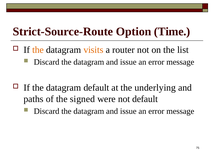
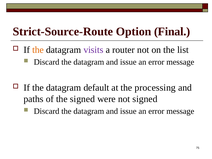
Time: Time -> Final (172, 32)
visits colour: orange -> purple (93, 50)
underlying: underlying -> processing (155, 88)
not default: default -> signed (145, 99)
